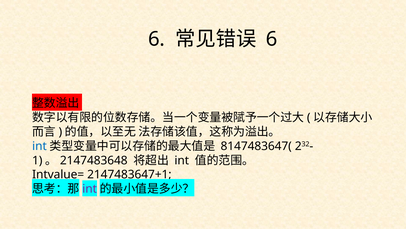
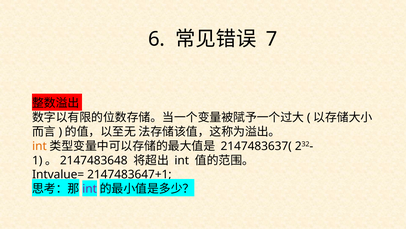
6: 6 -> 7 (272, 39)
int colour: blue -> orange (39, 146)
8147483647(: 8147483647( -> 2147483637( (256, 146)
